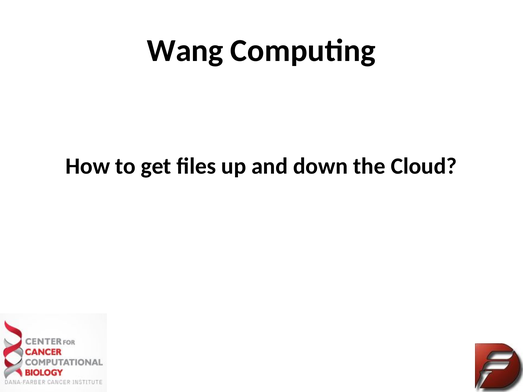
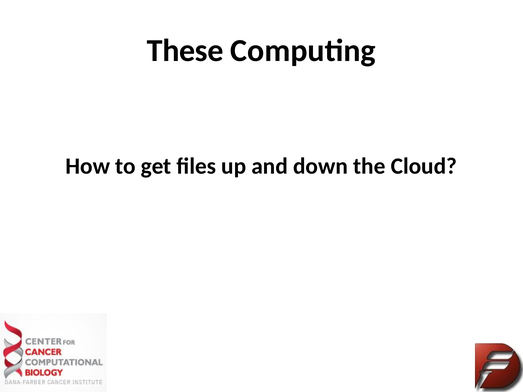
Wang: Wang -> These (185, 51)
